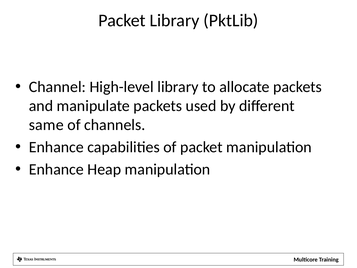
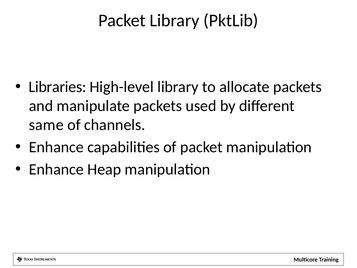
Channel: Channel -> Libraries (57, 87)
